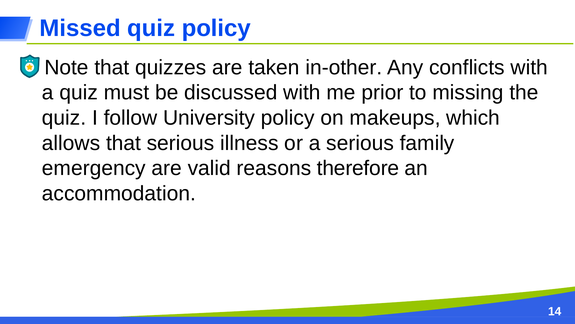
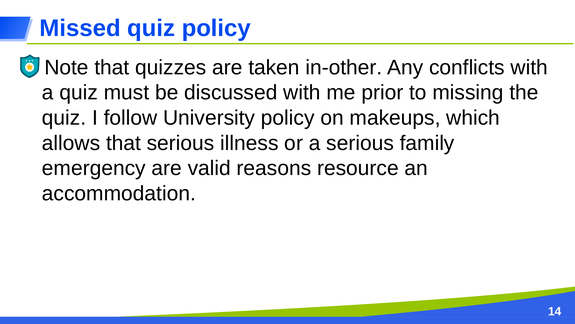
therefore: therefore -> resource (358, 168)
